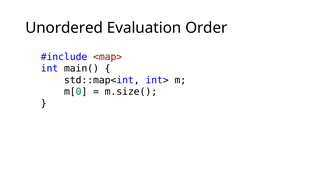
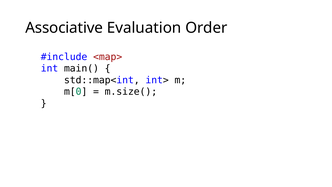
Unordered: Unordered -> Associative (64, 28)
